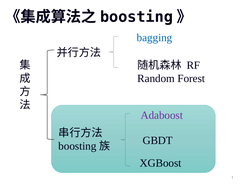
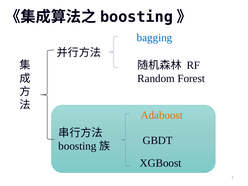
Adaboost colour: purple -> orange (162, 115)
